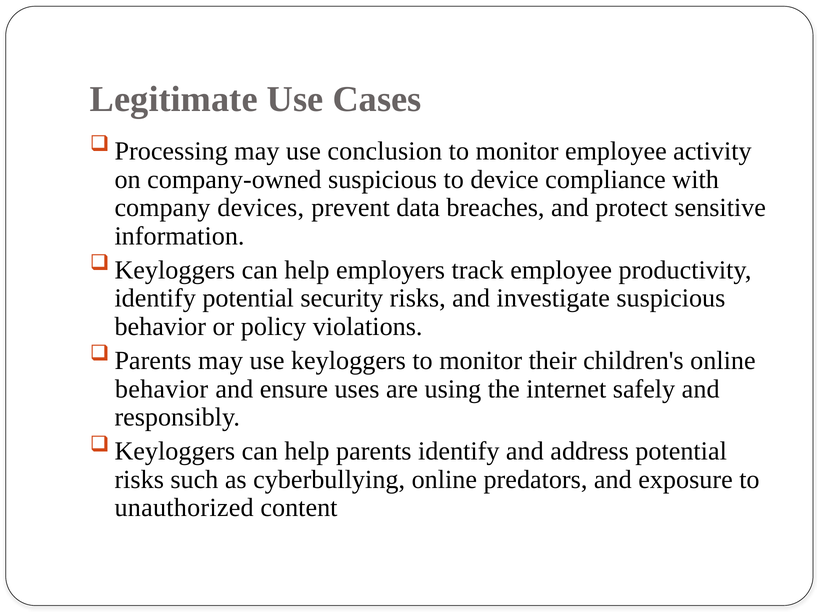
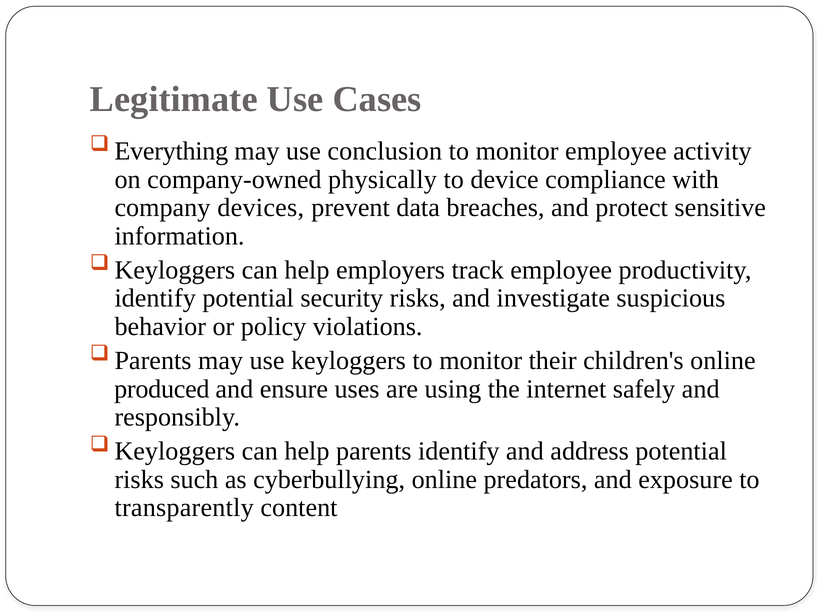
Processing: Processing -> Everything (171, 151)
company-owned suspicious: suspicious -> physically (382, 179)
behavior: behavior -> produced (162, 389)
unauthorized: unauthorized -> transparently (184, 508)
